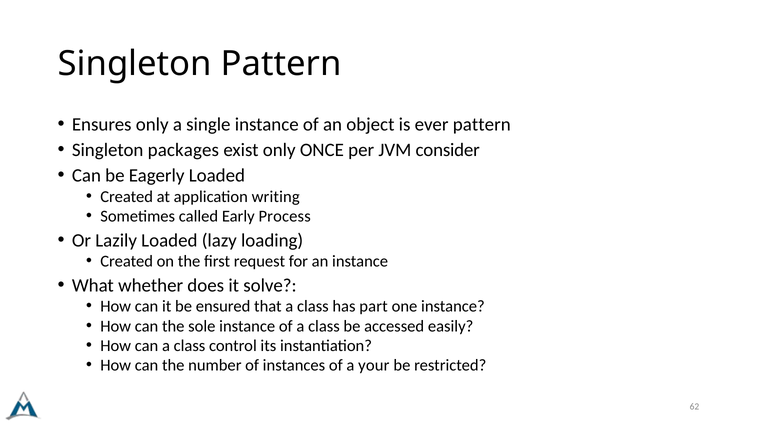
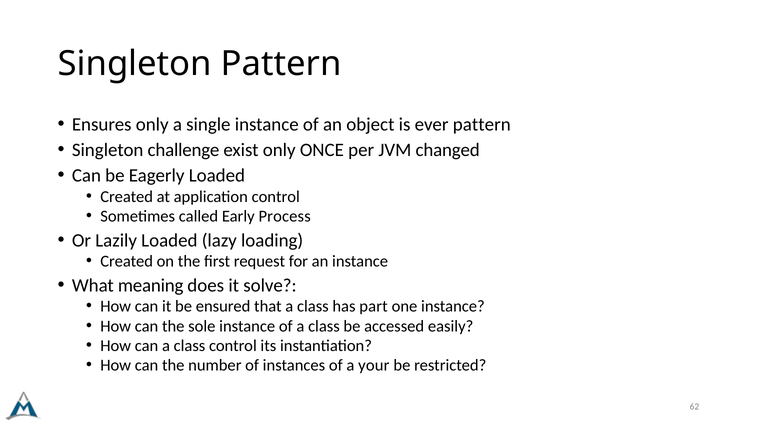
packages: packages -> challenge (184, 150)
consider: consider -> changed (448, 150)
application writing: writing -> control (276, 196)
whether: whether -> meaning (151, 285)
